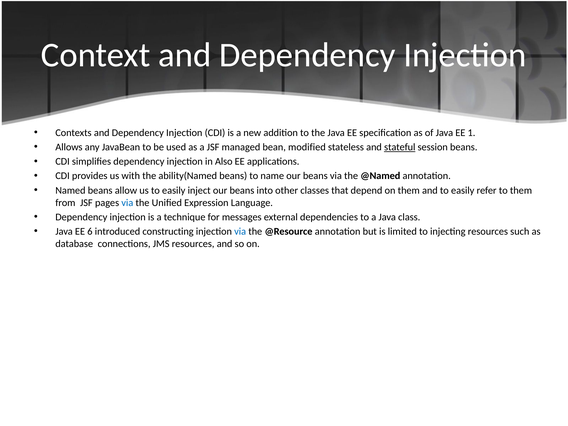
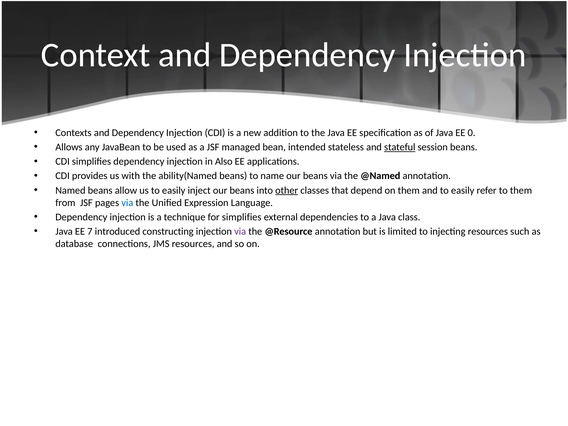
1: 1 -> 0 (472, 133)
modified: modified -> intended (307, 147)
other underline: none -> present (287, 190)
for messages: messages -> simplifies (242, 217)
6: 6 -> 7 (90, 231)
via colour: blue -> purple (240, 231)
